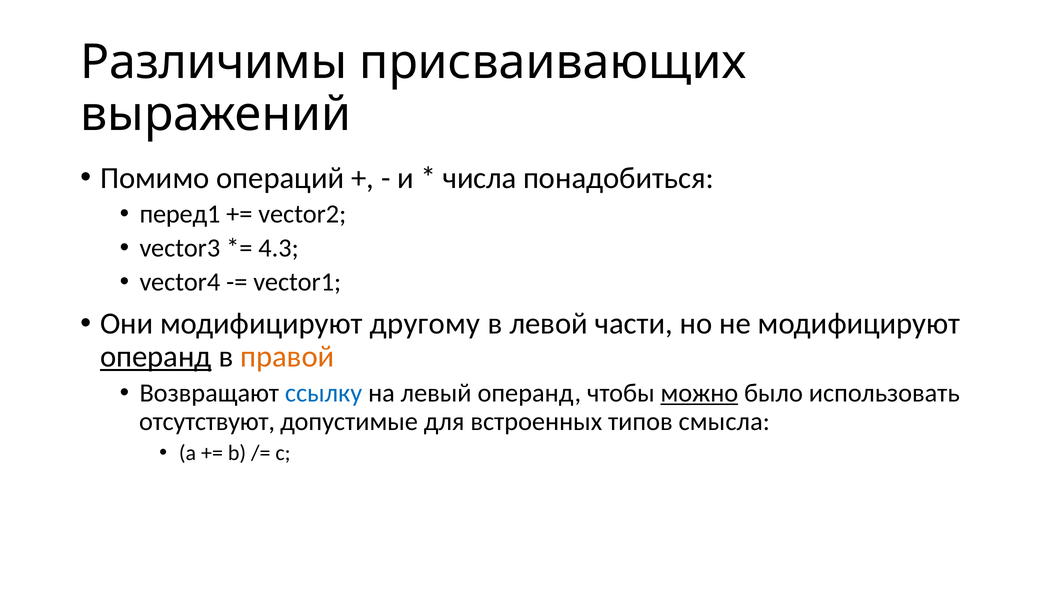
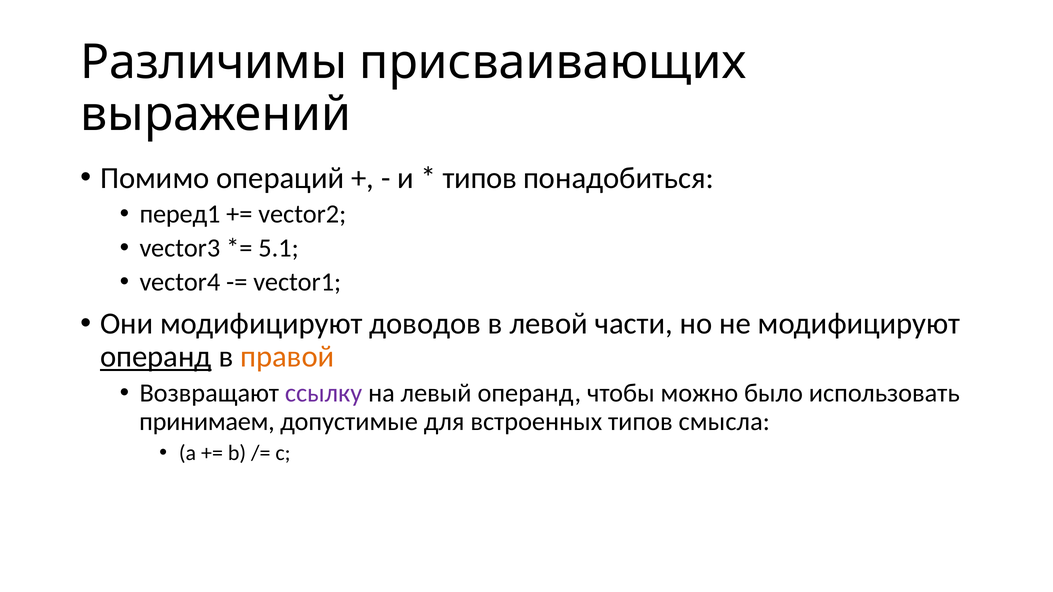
числа: числа -> типов (480, 178)
4.3: 4.3 -> 5.1 (279, 248)
другому: другому -> доводов (425, 324)
ссылку colour: blue -> purple (324, 393)
можно underline: present -> none (699, 393)
отсутствуют: отсутствуют -> принимаем (207, 422)
